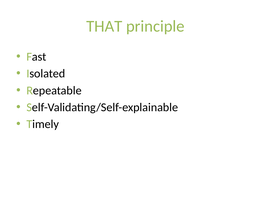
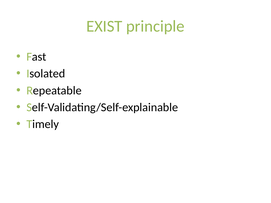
THAT: THAT -> EXIST (104, 26)
